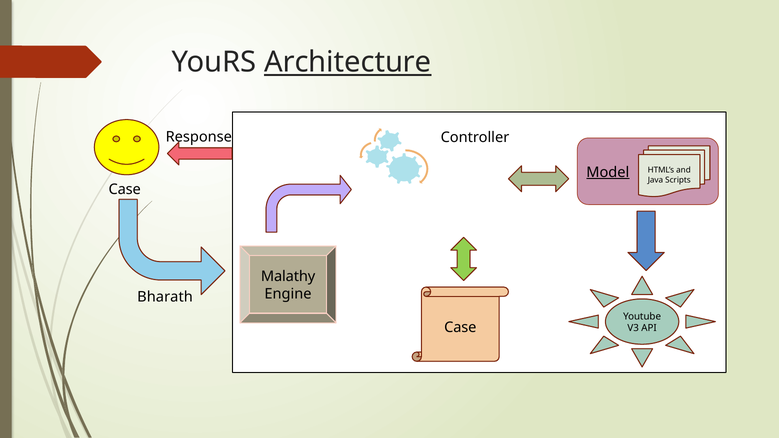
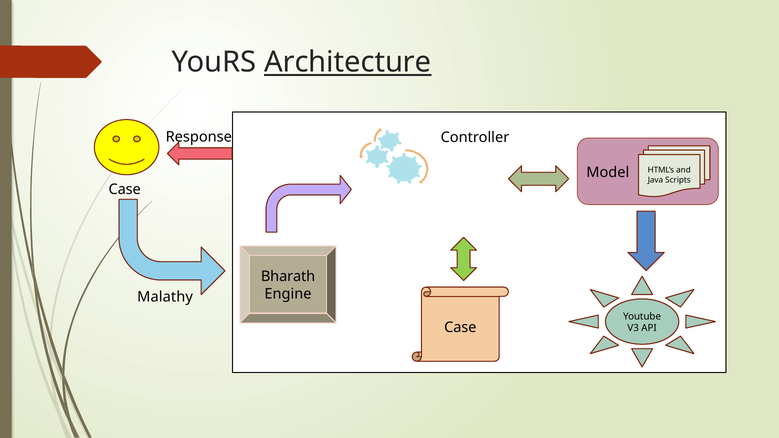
Model underline: present -> none (608, 172)
Malathy: Malathy -> Bharath (288, 277)
Bharath: Bharath -> Malathy (165, 297)
